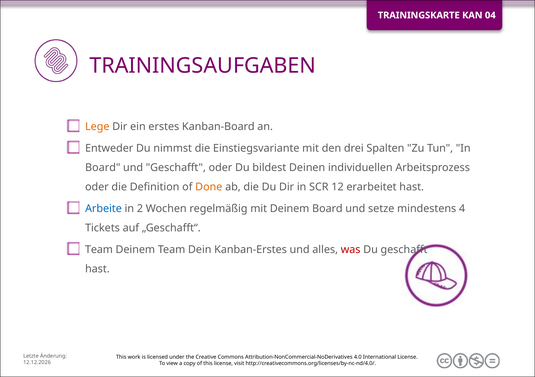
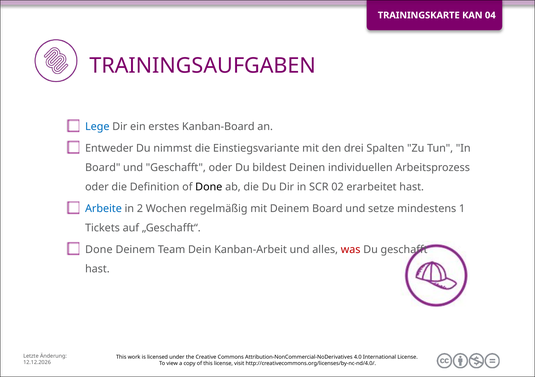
Lege colour: orange -> blue (97, 127)
Done colour: orange -> black (209, 187)
12: 12 -> 02 (338, 187)
4: 4 -> 1 (462, 209)
Team: Team -> Done (99, 250)
Kanban-Erstes: Kanban-Erstes -> Kanban-Arbeit (251, 250)
